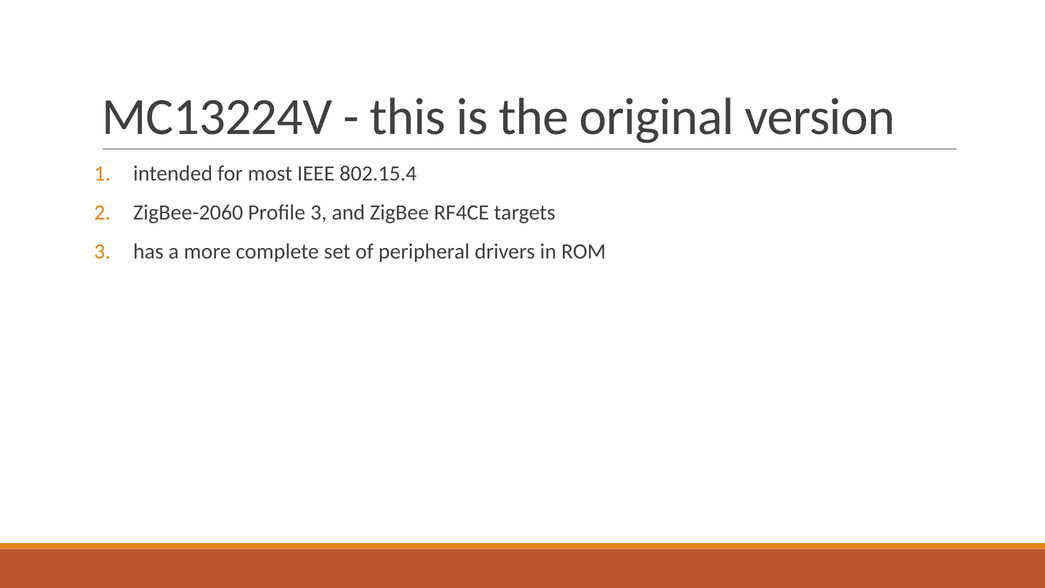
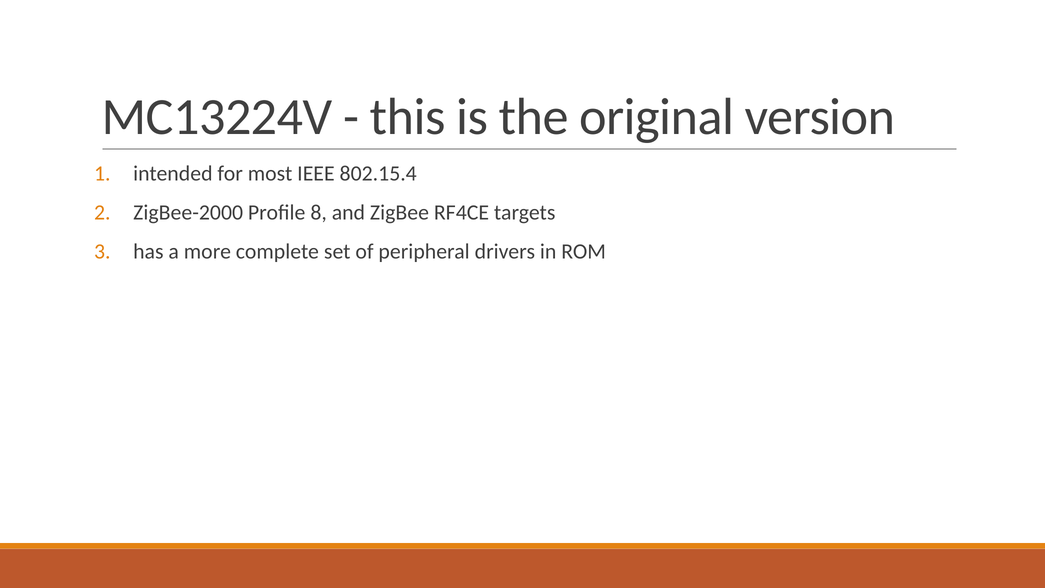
ZigBee-2060: ZigBee-2060 -> ZigBee-2000 (188, 213)
Profile 3: 3 -> 8 (319, 213)
